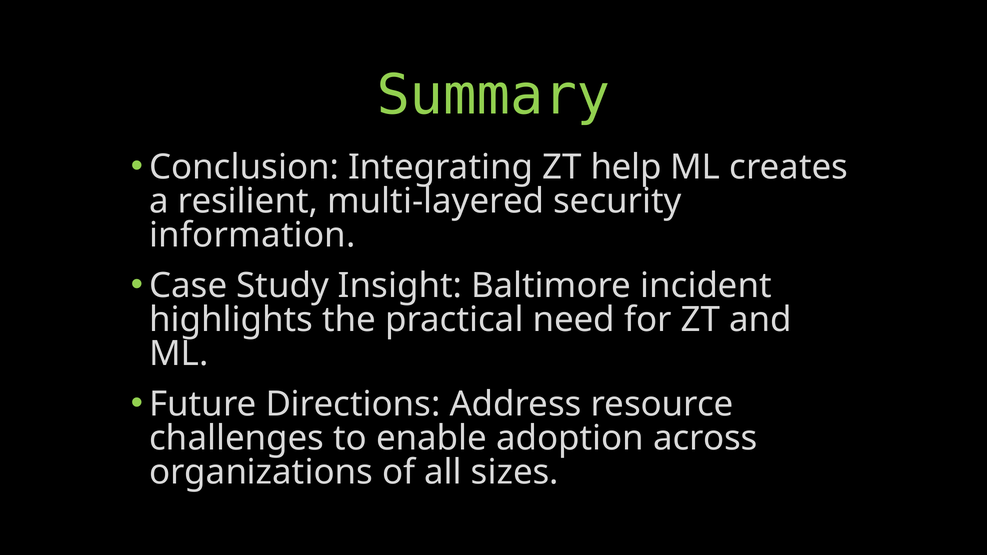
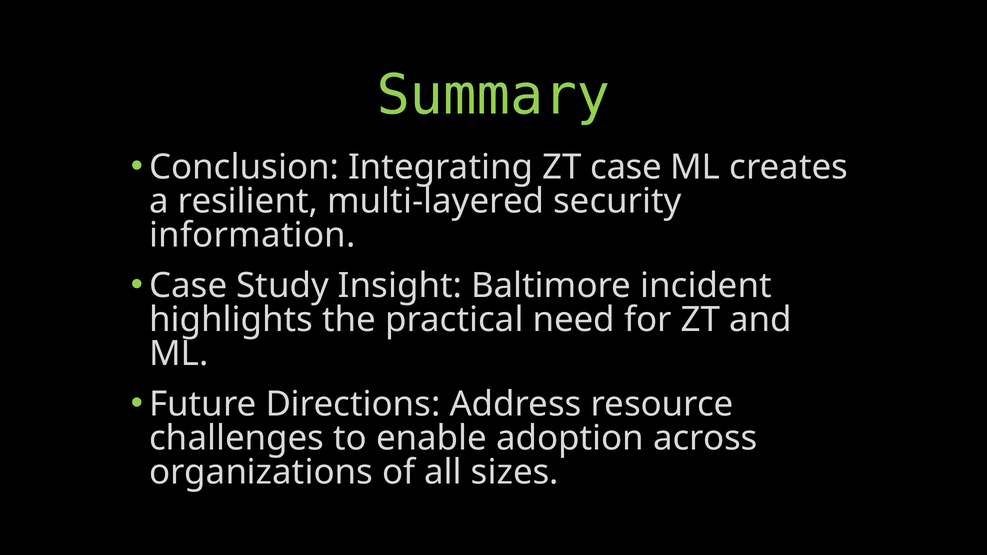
ZT help: help -> case (626, 167)
